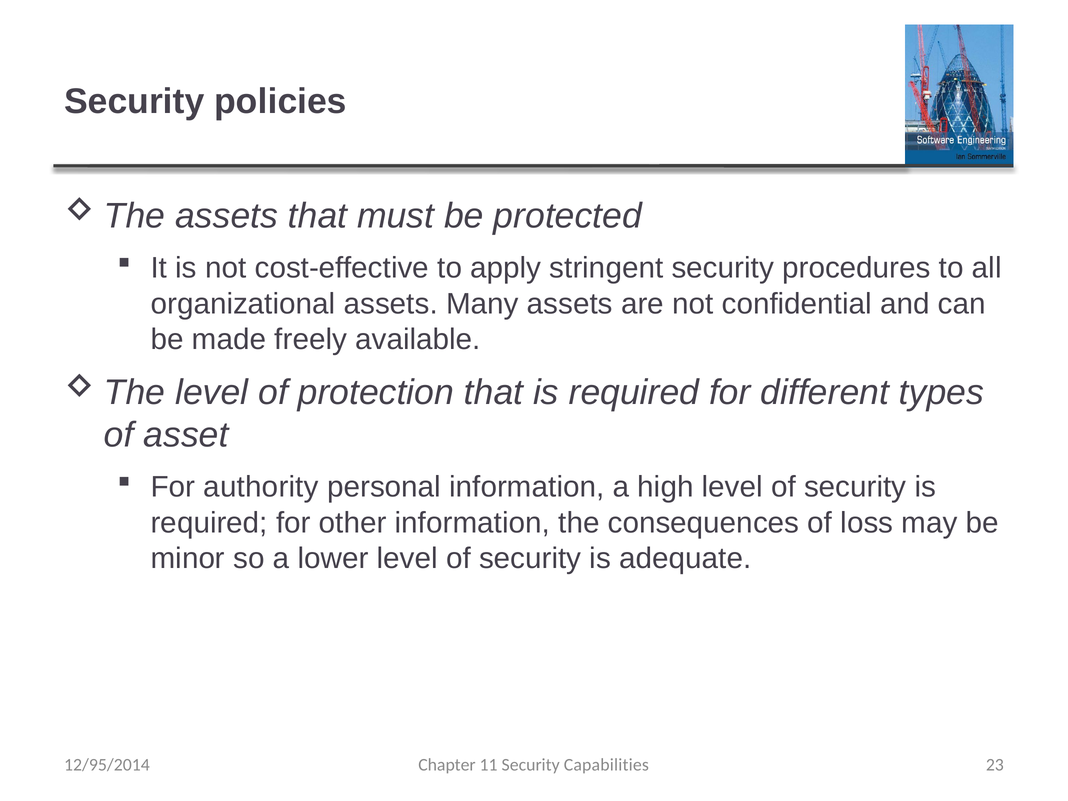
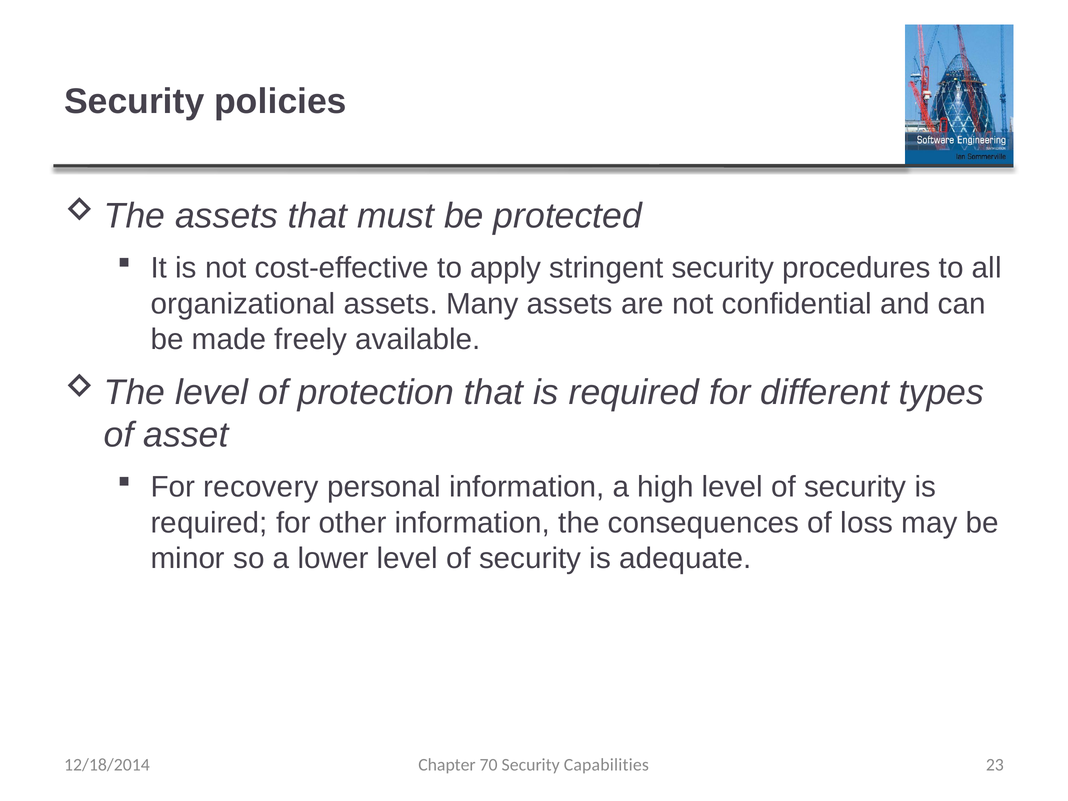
authority: authority -> recovery (261, 487)
11: 11 -> 70 (489, 765)
12/95/2014: 12/95/2014 -> 12/18/2014 (107, 765)
